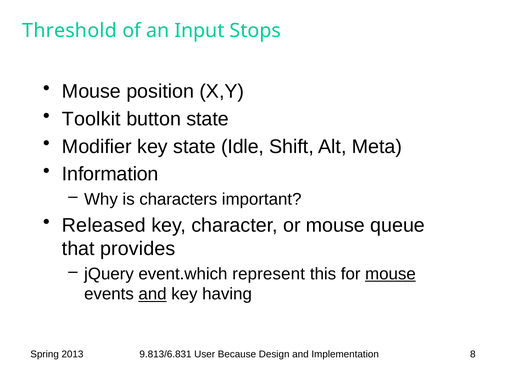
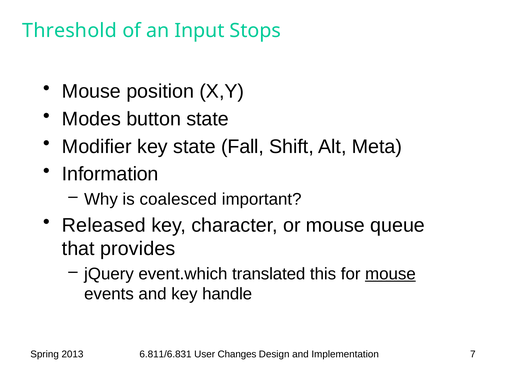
Toolkit: Toolkit -> Modes (91, 119)
Idle: Idle -> Fall (243, 147)
characters: characters -> coalesced (178, 199)
represent: represent -> translated (269, 274)
and underline: present -> none (153, 294)
having: having -> handle (227, 294)
9.813/6.831: 9.813/6.831 -> 6.811/6.831 (166, 355)
Because: Because -> Changes (237, 355)
8: 8 -> 7 (473, 355)
